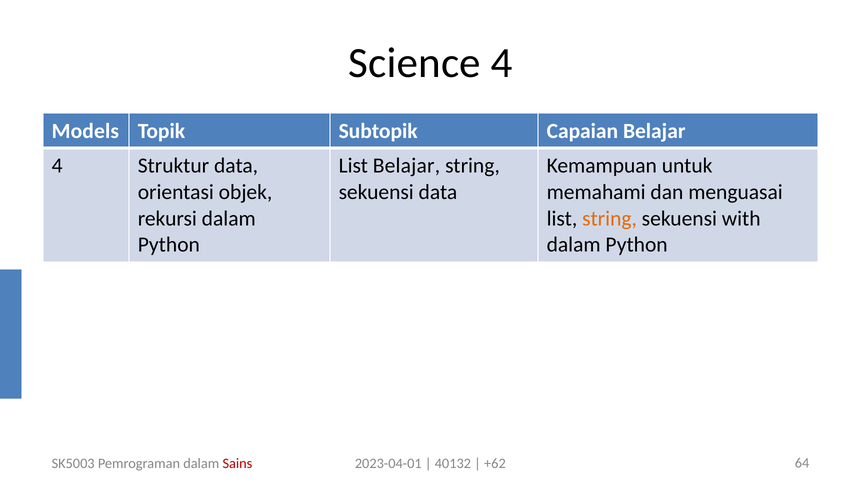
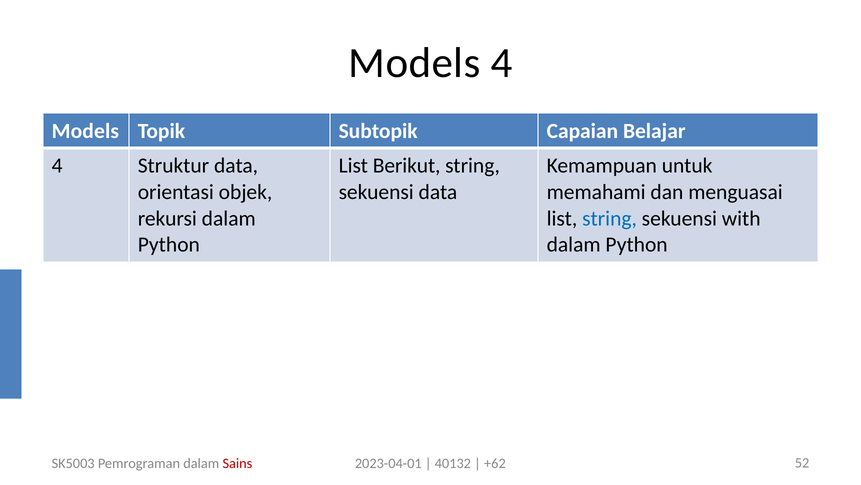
Science: Science -> Models (414, 63)
List Belajar: Belajar -> Berikut (407, 166)
string colour: orange -> blue (610, 218)
64: 64 -> 52 (802, 463)
